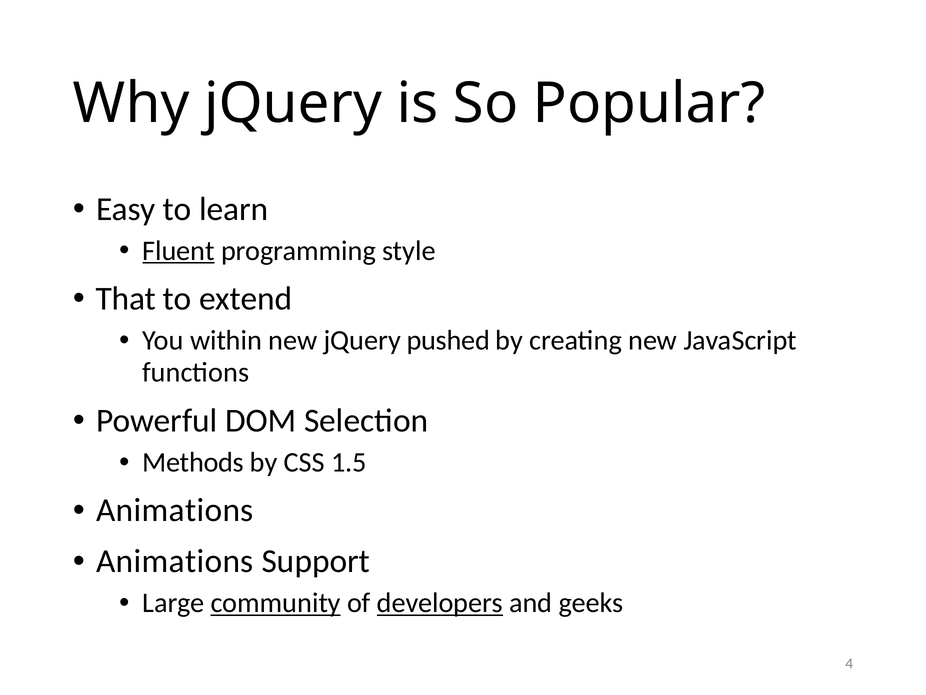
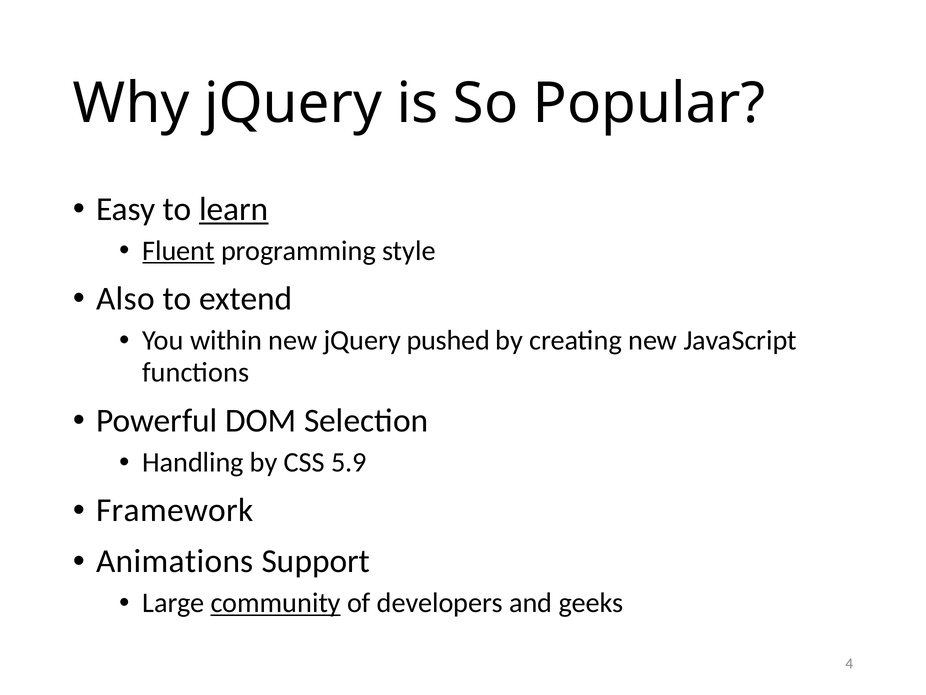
learn underline: none -> present (234, 209)
That: That -> Also (126, 299)
Methods: Methods -> Handling (193, 462)
1.5: 1.5 -> 5.9 (349, 462)
Animations: Animations -> Framework (175, 510)
developers underline: present -> none (440, 603)
